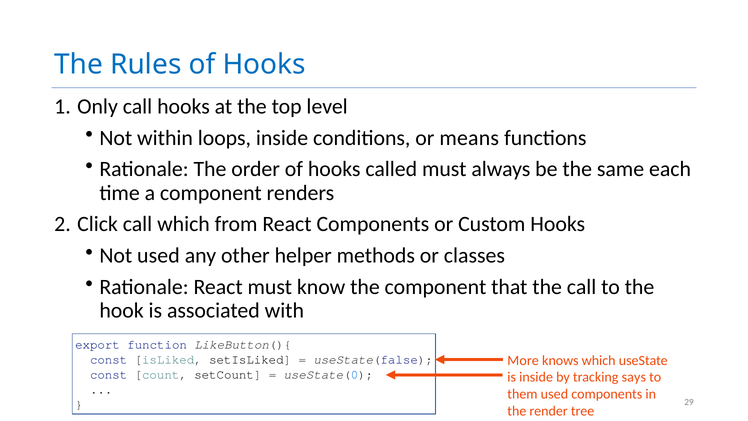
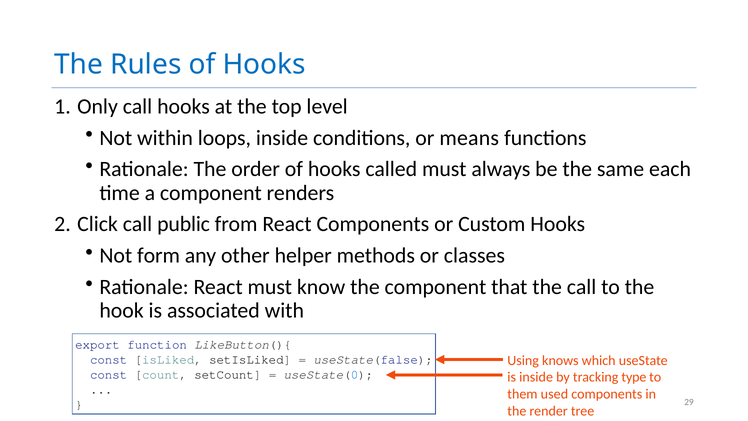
call which: which -> public (184, 224)
Not used: used -> form (159, 255)
More: More -> Using (523, 360)
says: says -> type (634, 377)
